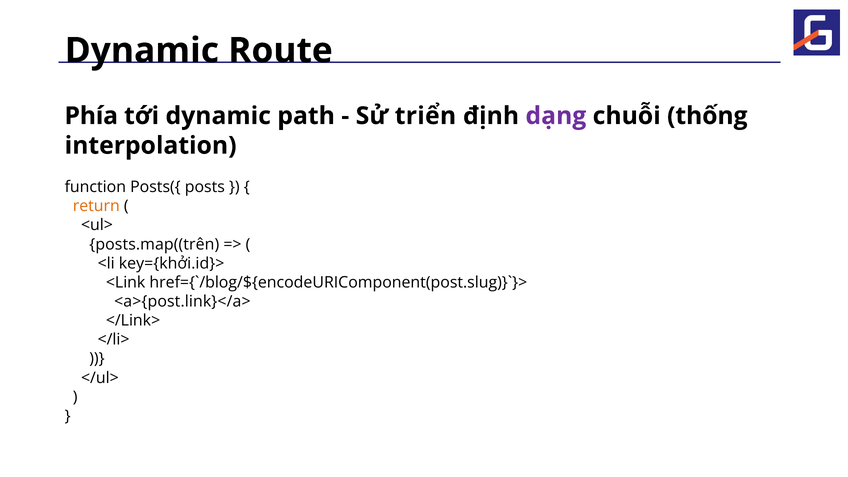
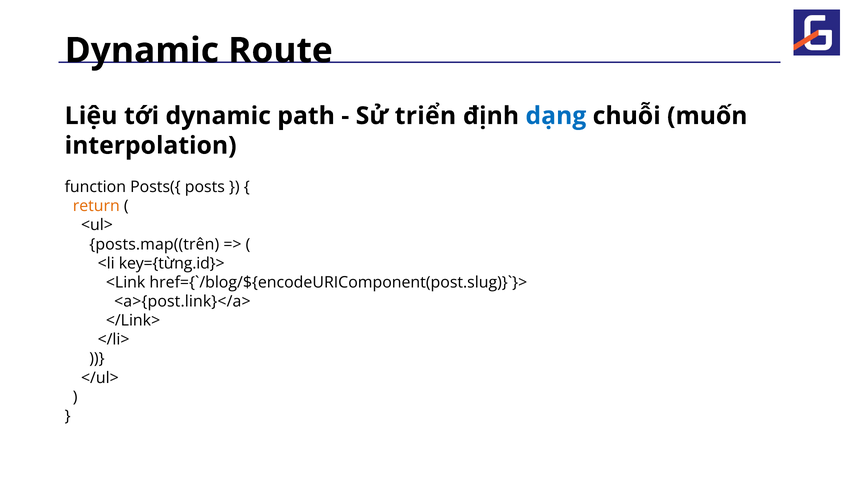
Phía: Phía -> Liệu (91, 116)
dạng colour: purple -> blue (556, 116)
thống: thống -> muốn (707, 116)
key={khởi.id}>: key={khởi.id}> -> key={từng.id}> (172, 263)
